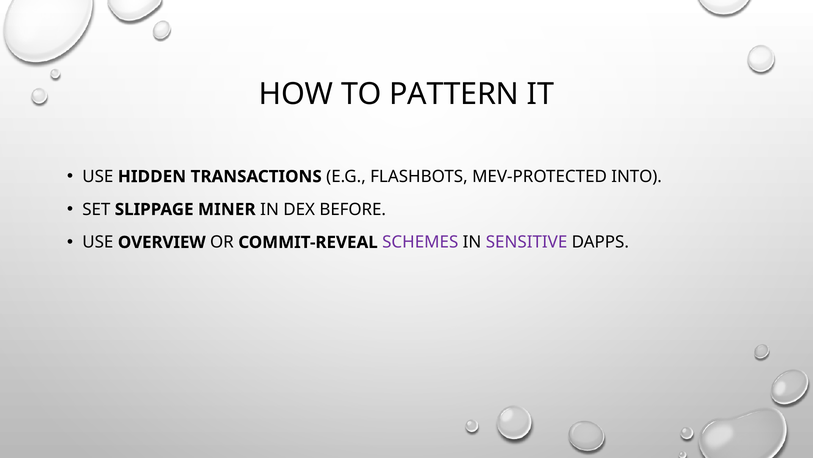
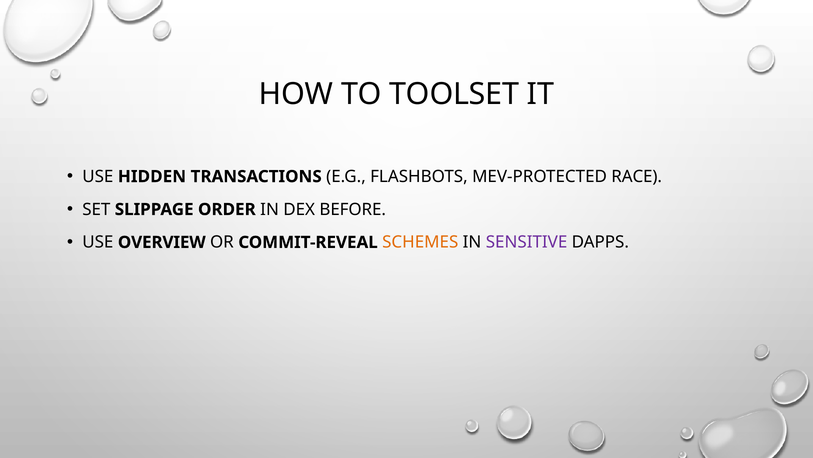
PATTERN: PATTERN -> TOOLSET (454, 94)
INTO: INTO -> RACE (637, 176)
MINER: MINER -> ORDER (227, 209)
SCHEMES colour: purple -> orange (420, 242)
